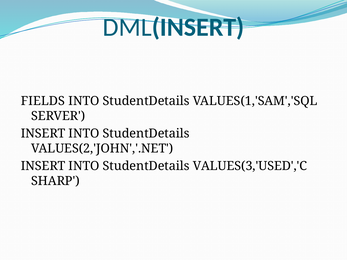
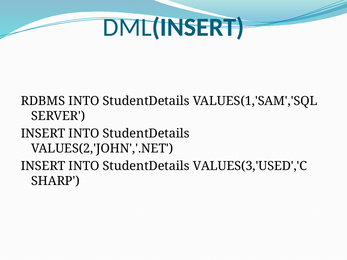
FIELDS: FIELDS -> RDBMS (43, 101)
